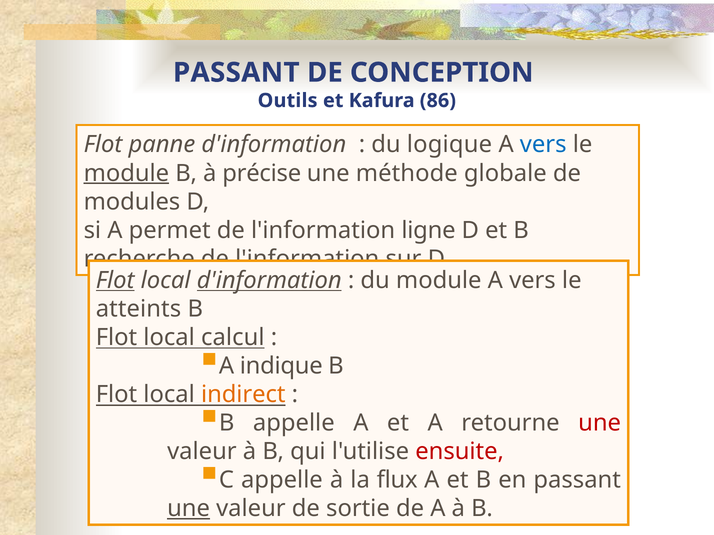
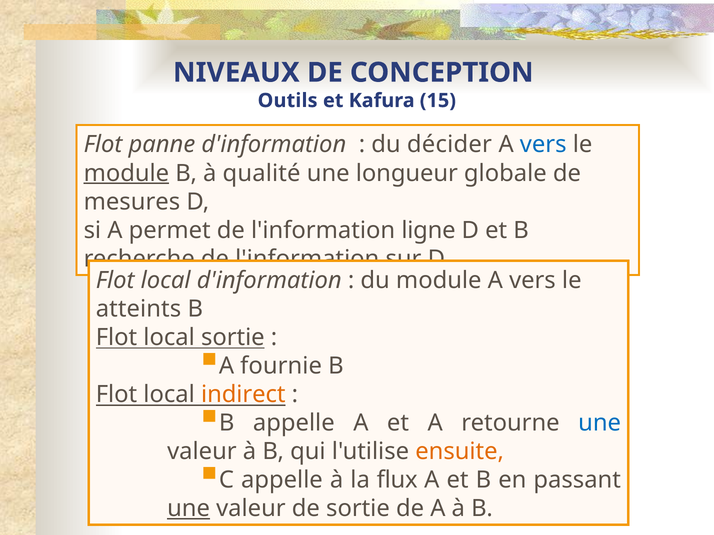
PASSANT: PASSANT -> NIVEAUX (236, 73)
86: 86 -> 15 (438, 101)
logique: logique -> décider (449, 145)
précise: précise -> qualité (262, 173)
méthode: méthode -> longueur (407, 173)
modules: modules -> mesures (132, 202)
Flot underline: present -> none (115, 280)
d'information underline: present -> none (269, 280)
local calcul: calcul -> sortie (233, 338)
indique: indique -> fournie (281, 366)
une colour: red -> blue (600, 423)
ensuite colour: red -> orange (460, 452)
